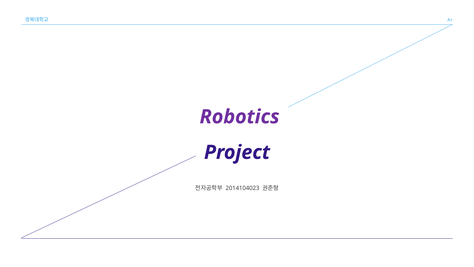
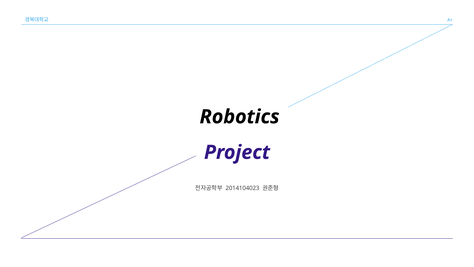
Robotics colour: purple -> black (240, 117)
